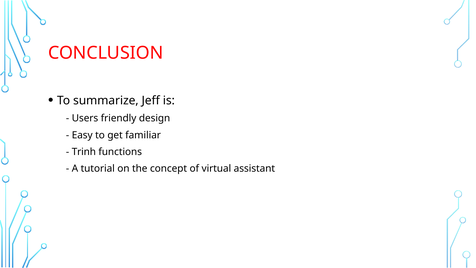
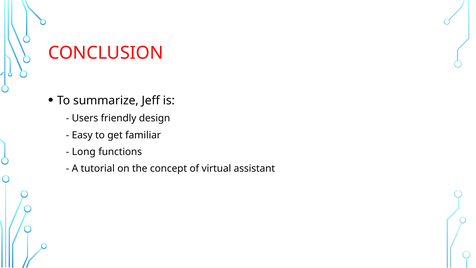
Trinh: Trinh -> Long (84, 152)
